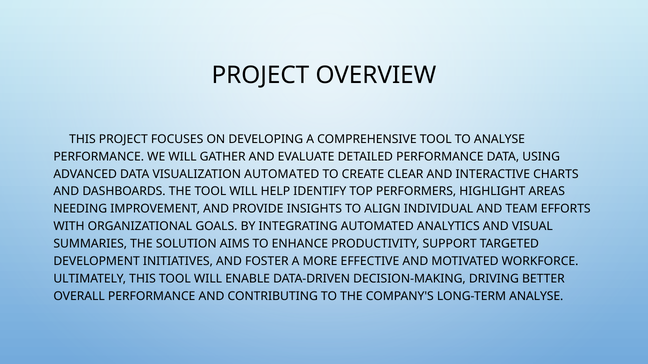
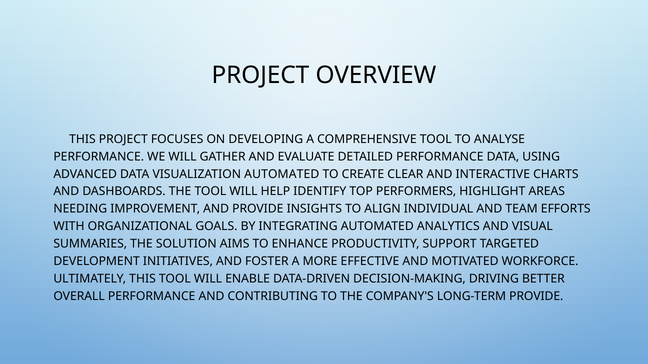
LONG-TERM ANALYSE: ANALYSE -> PROVIDE (536, 297)
